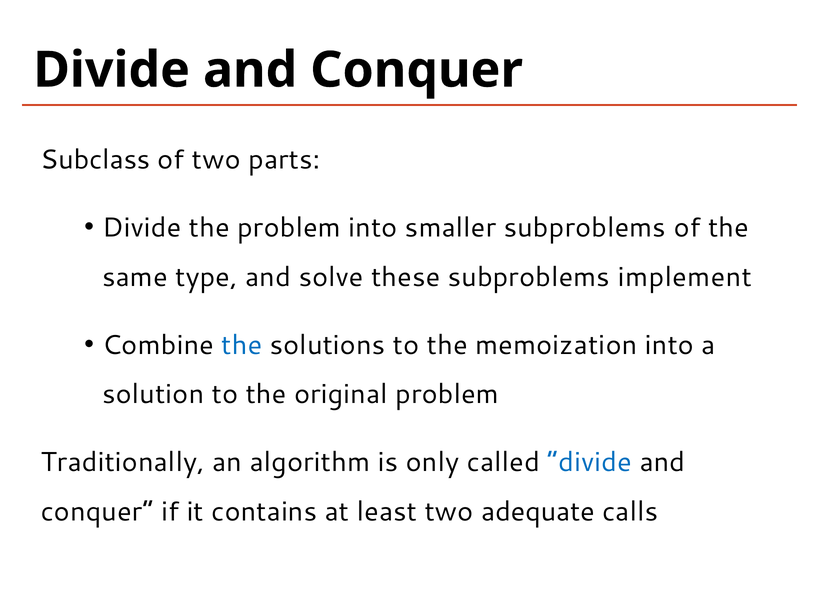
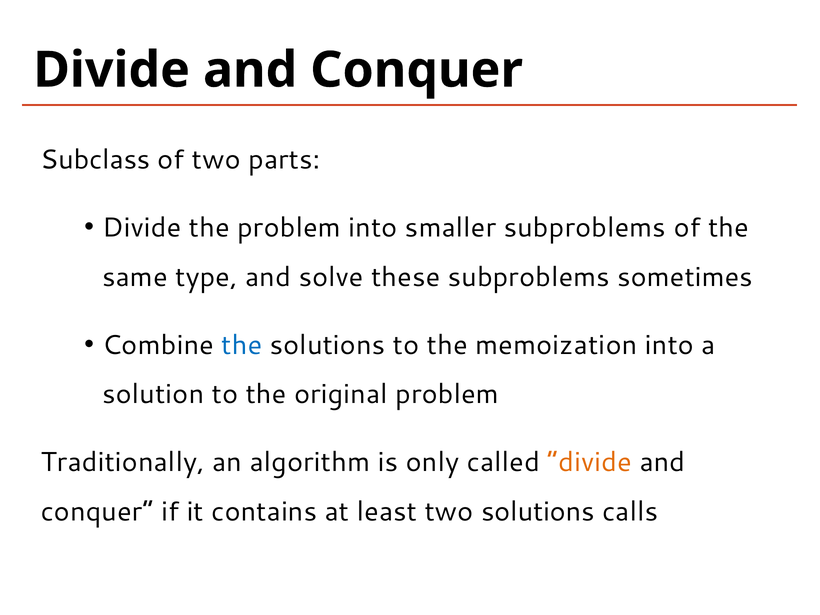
implement: implement -> sometimes (685, 277)
divide colour: blue -> orange (590, 462)
two adequate: adequate -> solutions (538, 512)
